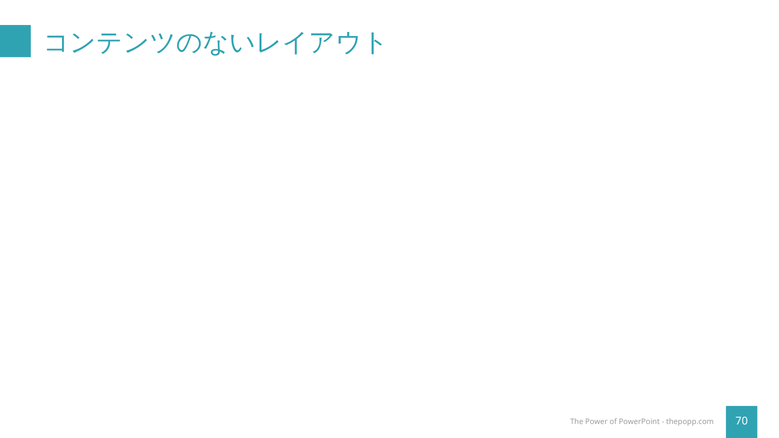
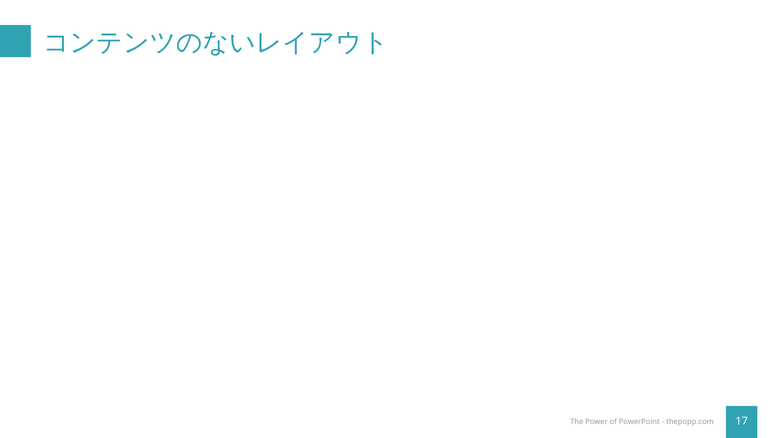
70: 70 -> 17 (742, 421)
